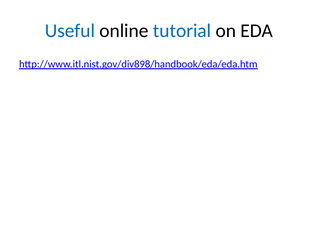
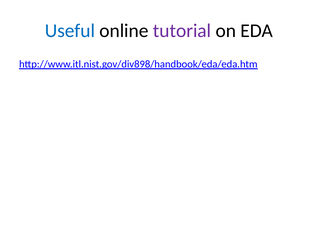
tutorial colour: blue -> purple (182, 31)
